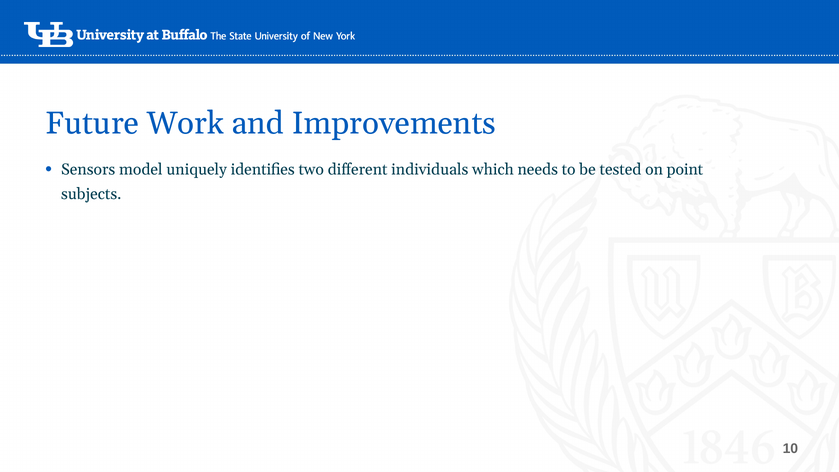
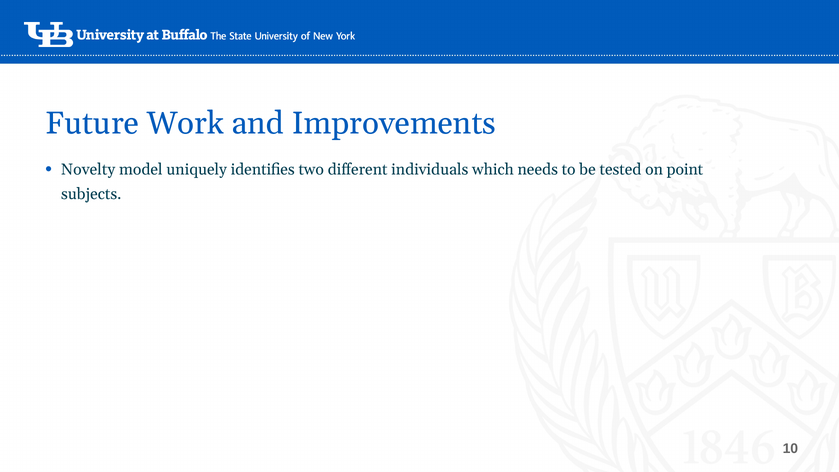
Sensors: Sensors -> Novelty (88, 170)
